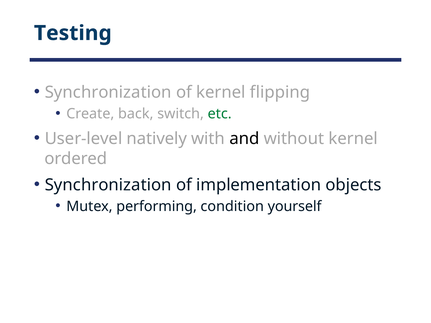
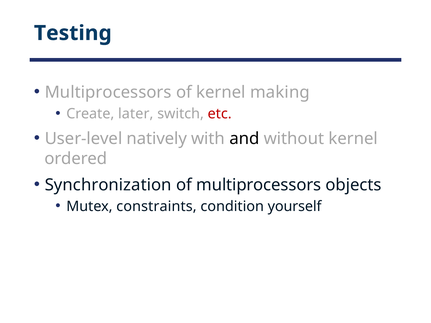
Synchronization: Synchronization -> Multiprocessors (108, 92)
flipping: flipping -> making (280, 92)
back: back -> later (136, 114)
etc colour: green -> red (220, 114)
of implementation: implementation -> multiprocessors (259, 185)
performing: performing -> constraints (157, 206)
